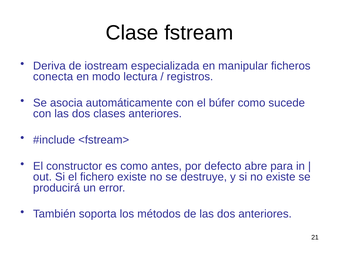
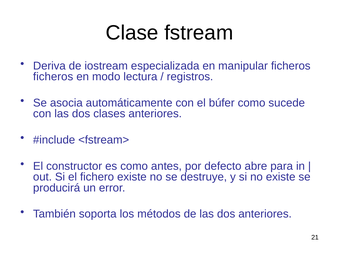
conecta: conecta -> ficheros (53, 77)
